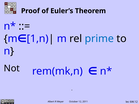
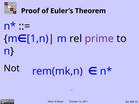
prime colour: blue -> purple (99, 39)
